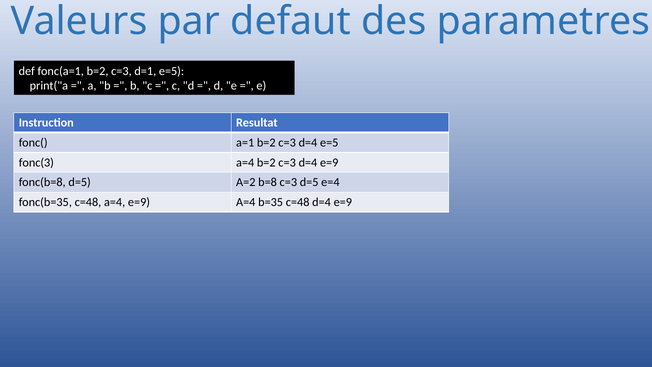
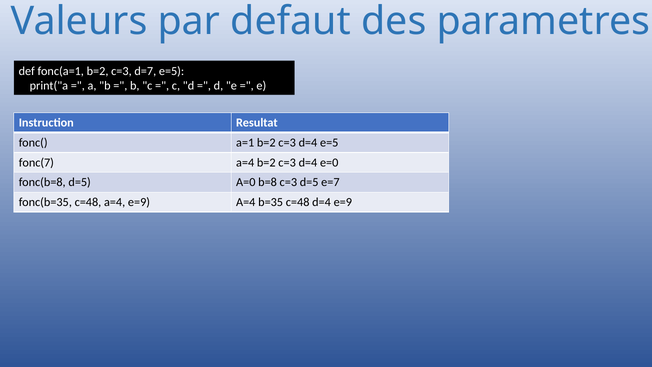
d=1: d=1 -> d=7 (145, 71)
fonc(3: fonc(3 -> fonc(7 (36, 162)
c=3 d=4 e=9: e=9 -> e=0 (329, 162)
A=2: A=2 -> A=0 (246, 182)
e=4: e=4 -> e=7 (330, 182)
